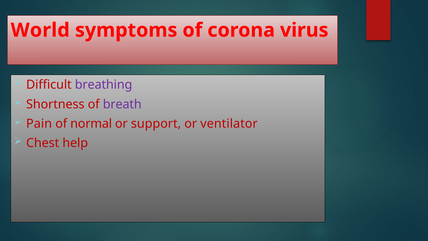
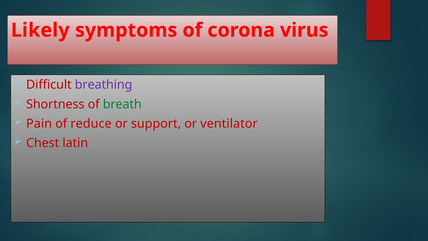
World: World -> Likely (40, 30)
breath colour: purple -> green (122, 104)
normal: normal -> reduce (91, 124)
help: help -> latin (75, 143)
